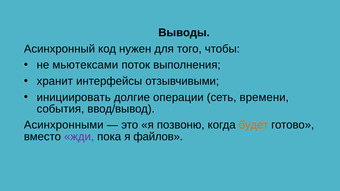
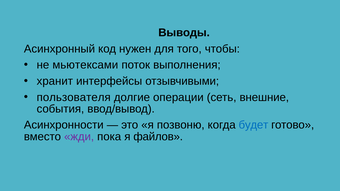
инициировать: инициировать -> пользователя (74, 97)
времени: времени -> внешние (264, 97)
Асинхронными: Асинхронными -> Асинхронности (64, 125)
будет colour: orange -> blue (253, 125)
